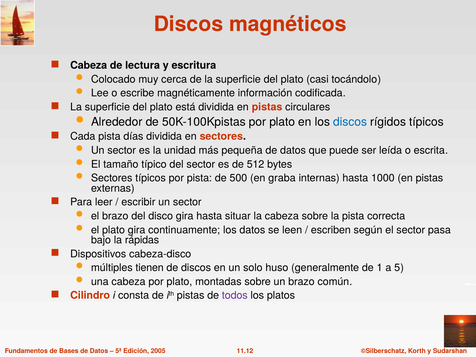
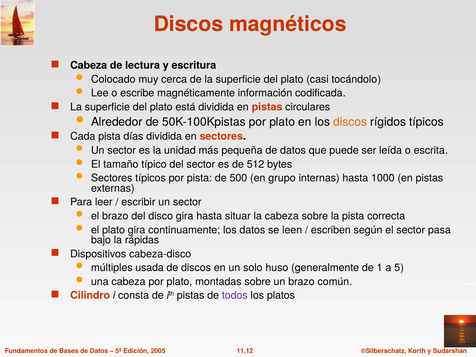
discos colour: blue -> orange (350, 122)
graba: graba -> grupo (282, 178)
tienen: tienen -> usada (150, 268)
